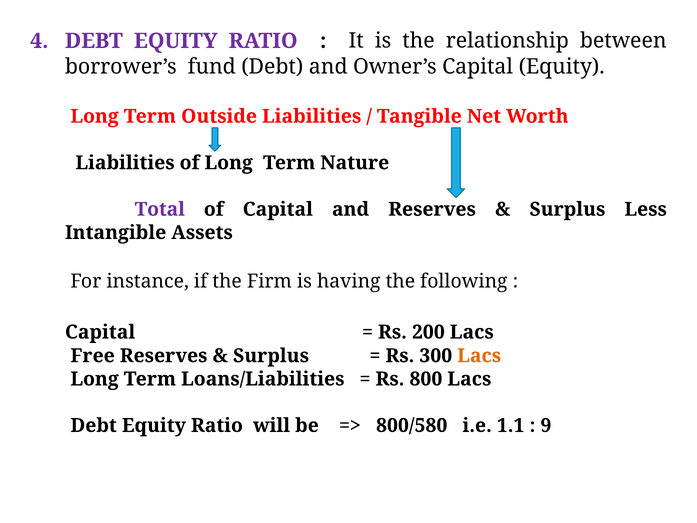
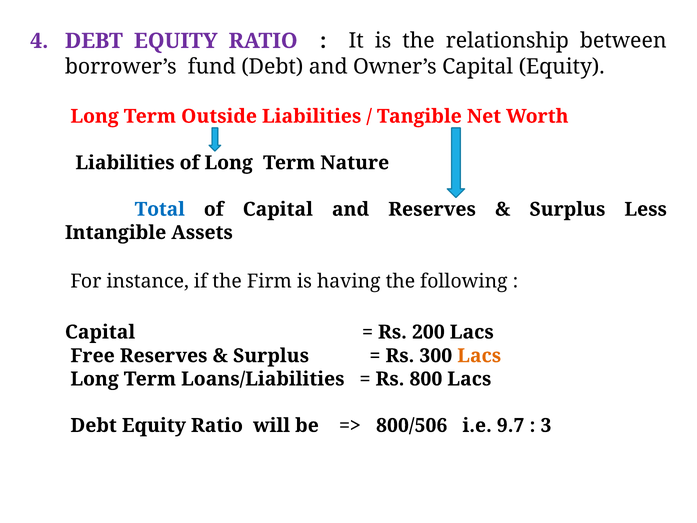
Total colour: purple -> blue (160, 209)
800/580: 800/580 -> 800/506 (412, 425)
1.1: 1.1 -> 9.7 (511, 425)
9: 9 -> 3 (546, 425)
